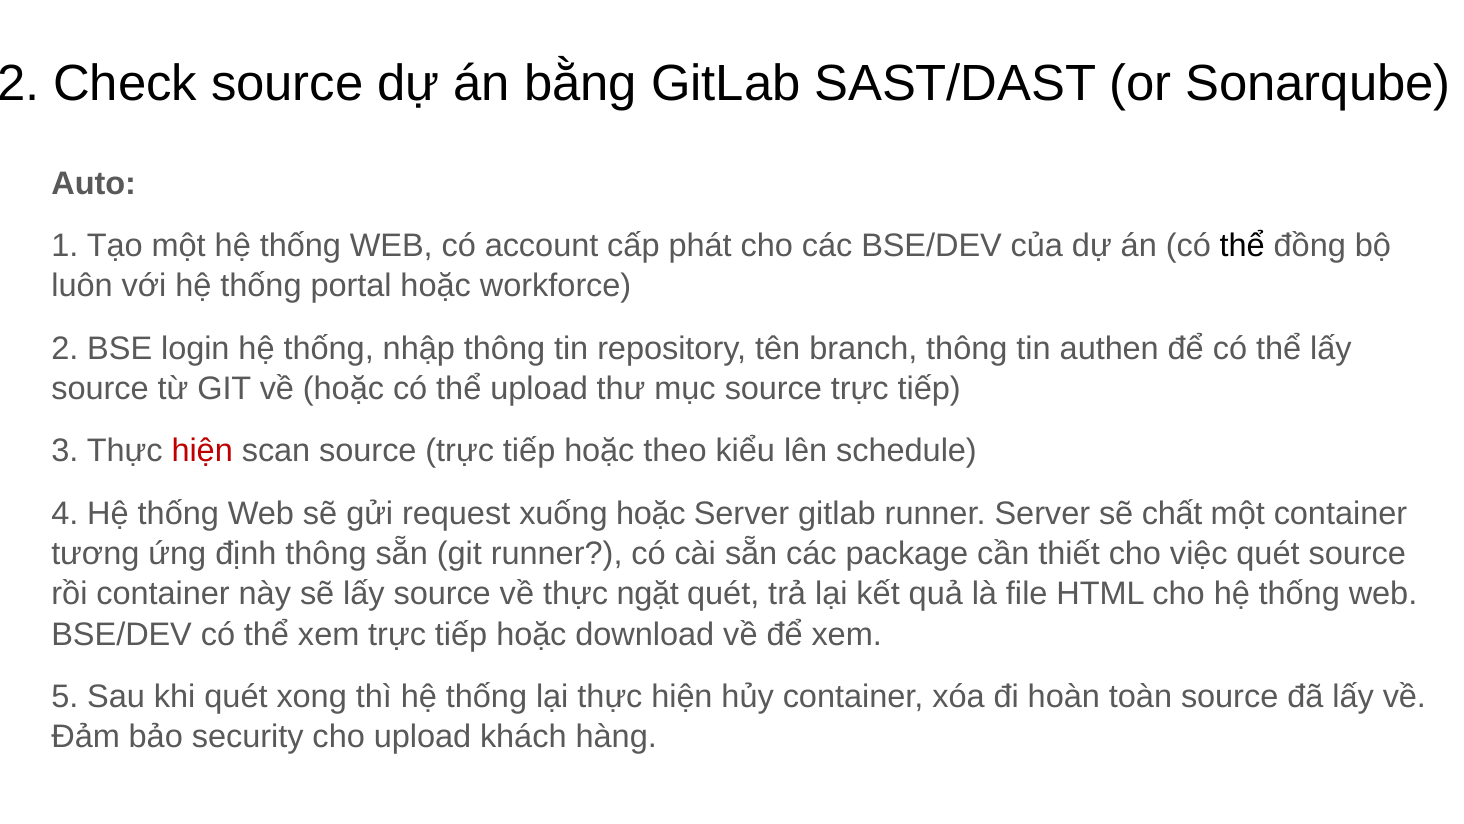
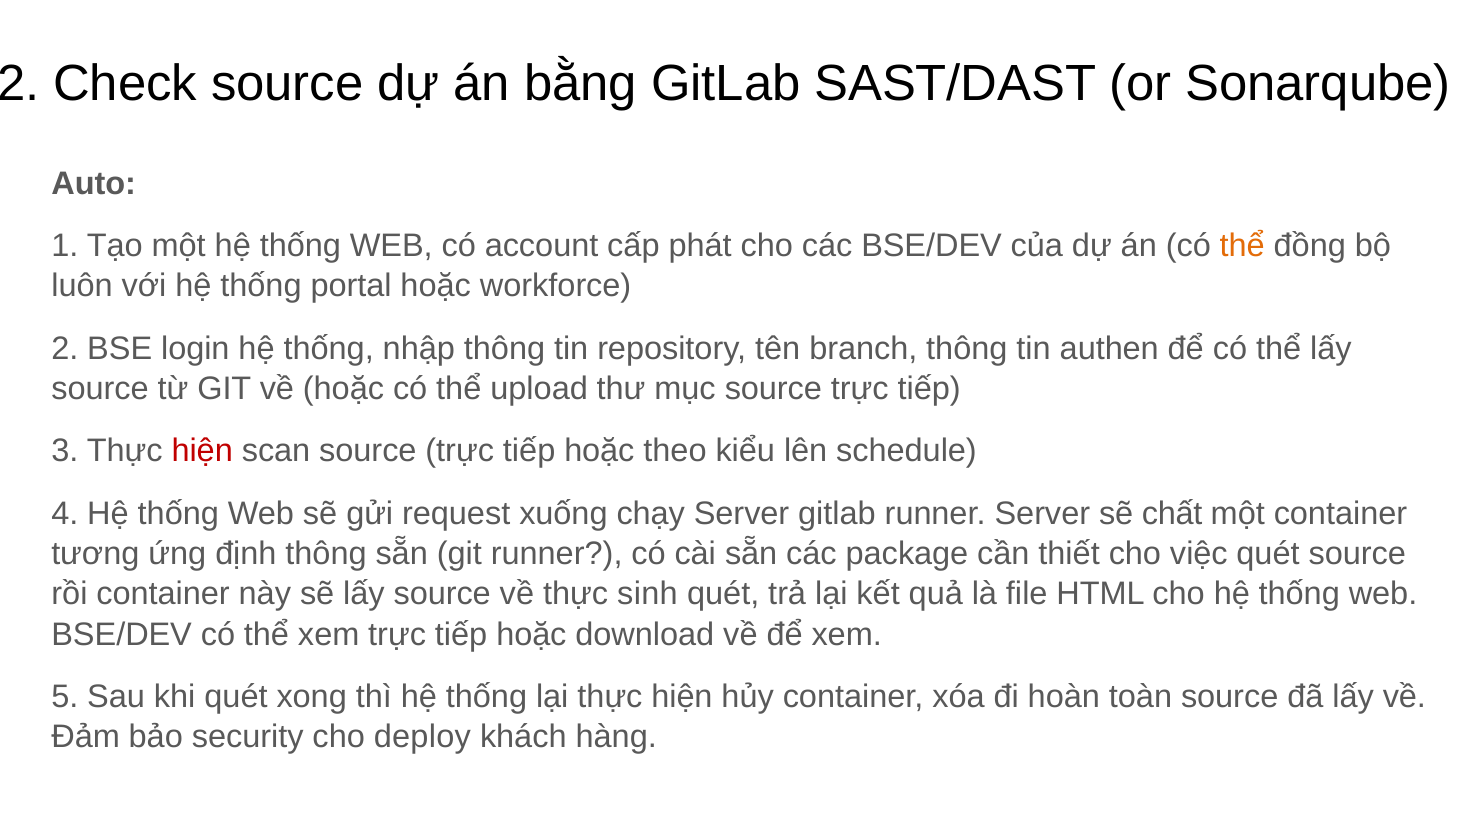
thể colour: black -> orange (1242, 246)
xuống hoặc: hoặc -> chạy (651, 513)
ngặt: ngặt -> sinh (647, 594)
cho upload: upload -> deploy (422, 737)
